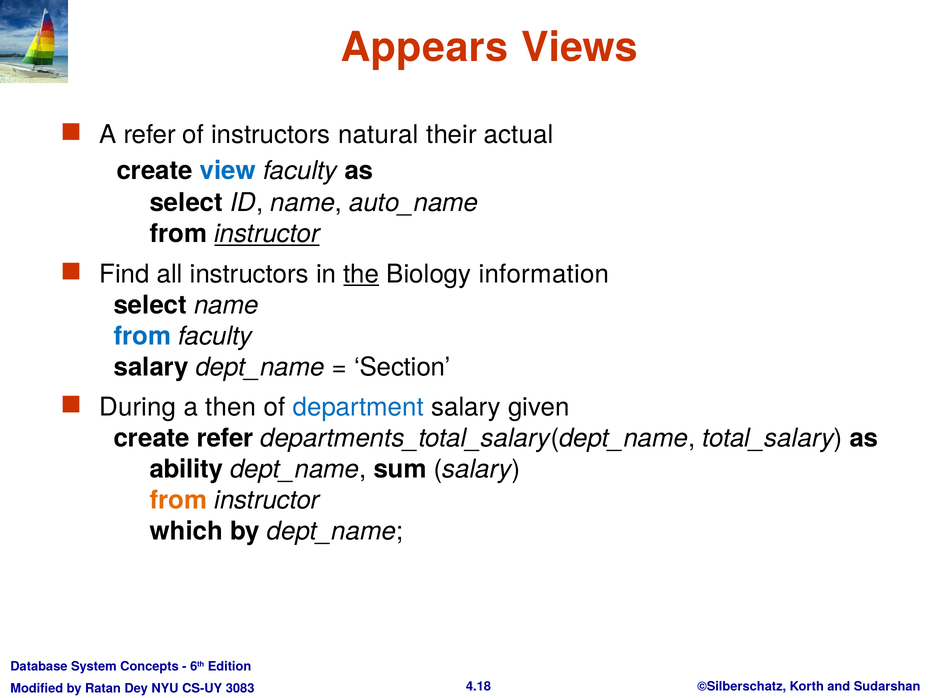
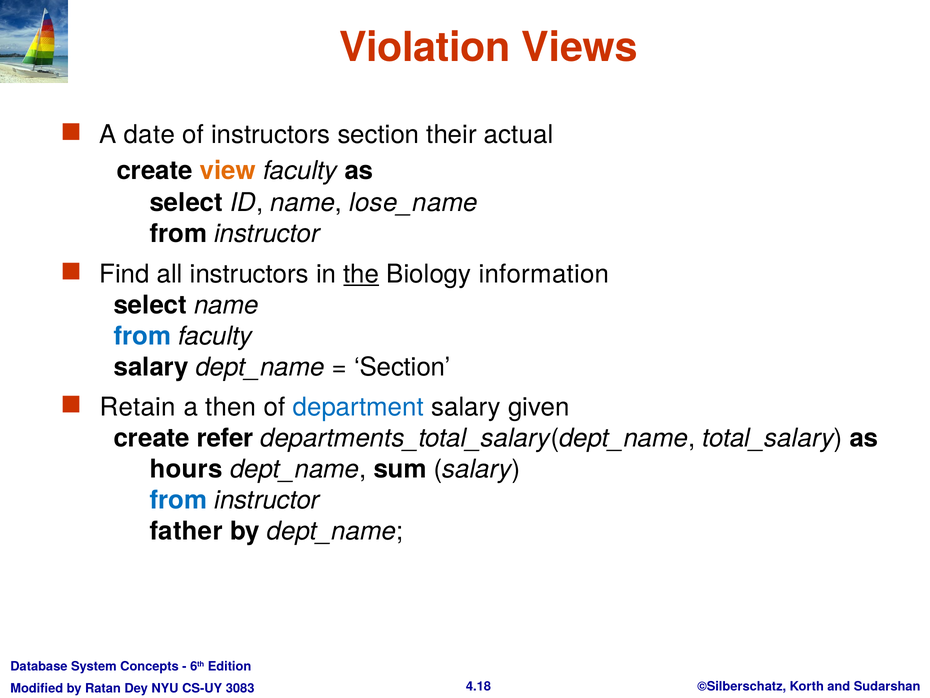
Appears: Appears -> Violation (425, 47)
A refer: refer -> date (149, 135)
instructors natural: natural -> section (378, 135)
view colour: blue -> orange (228, 171)
auto_name: auto_name -> lose_name (414, 203)
instructor underline: present -> none (267, 234)
During: During -> Retain (138, 407)
ability: ability -> hours (186, 469)
from colour: orange -> blue (178, 500)
which: which -> father (186, 531)
